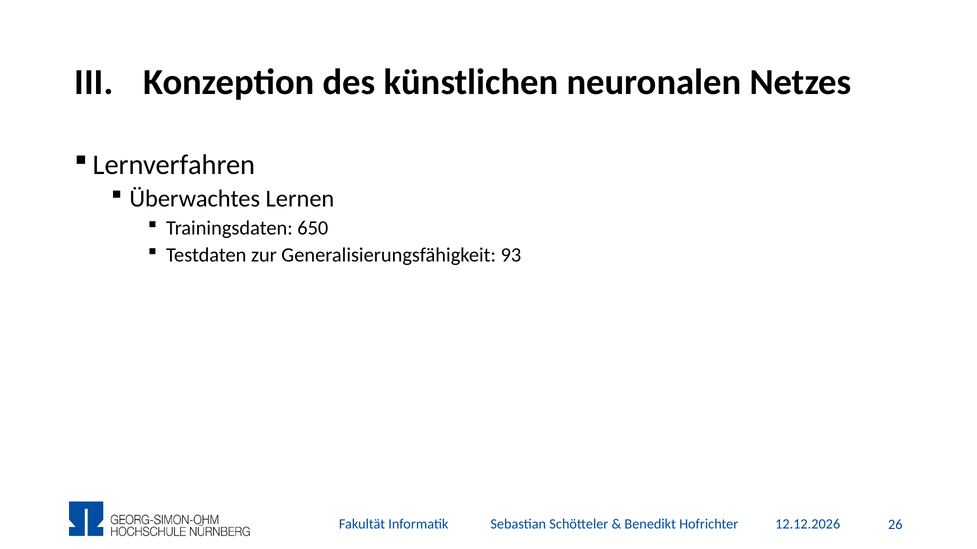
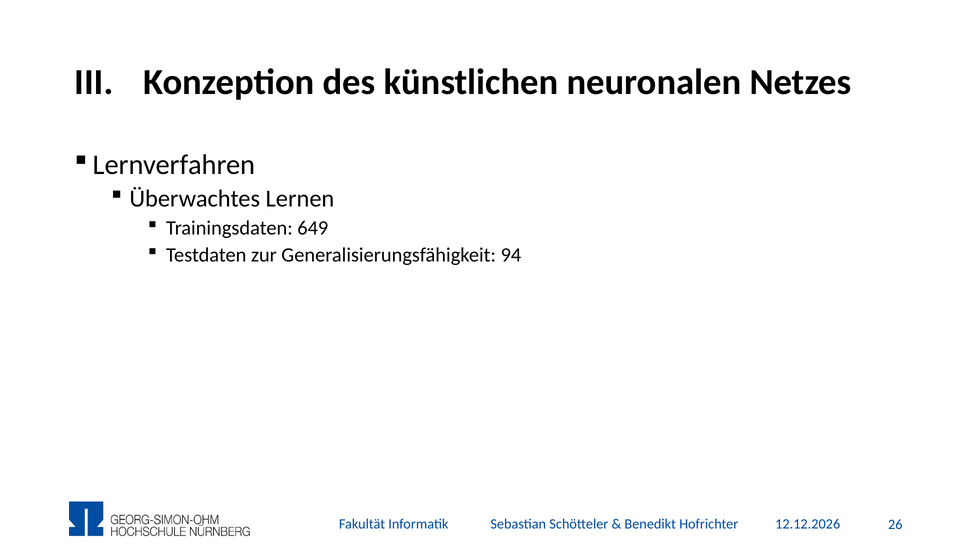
650: 650 -> 649 (313, 228)
93: 93 -> 94 (511, 255)
